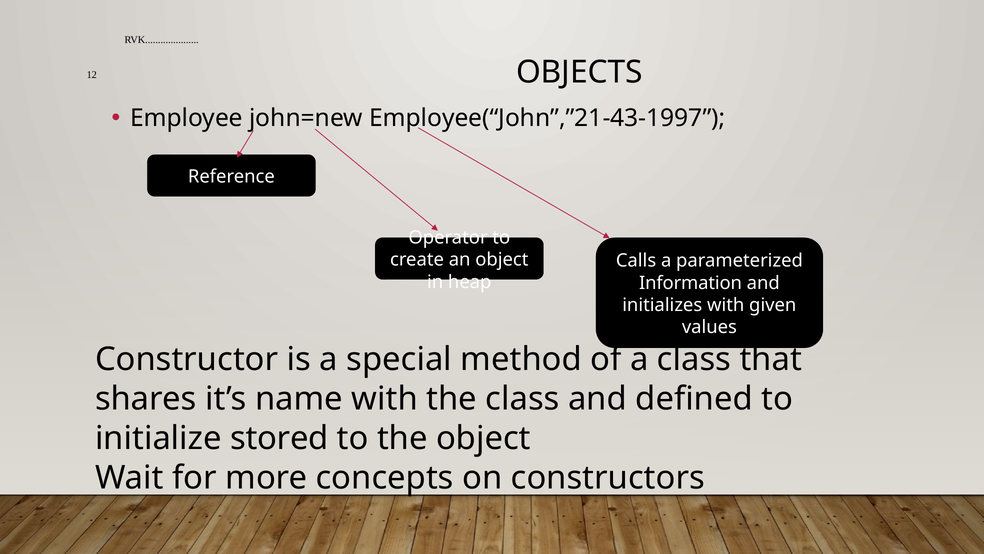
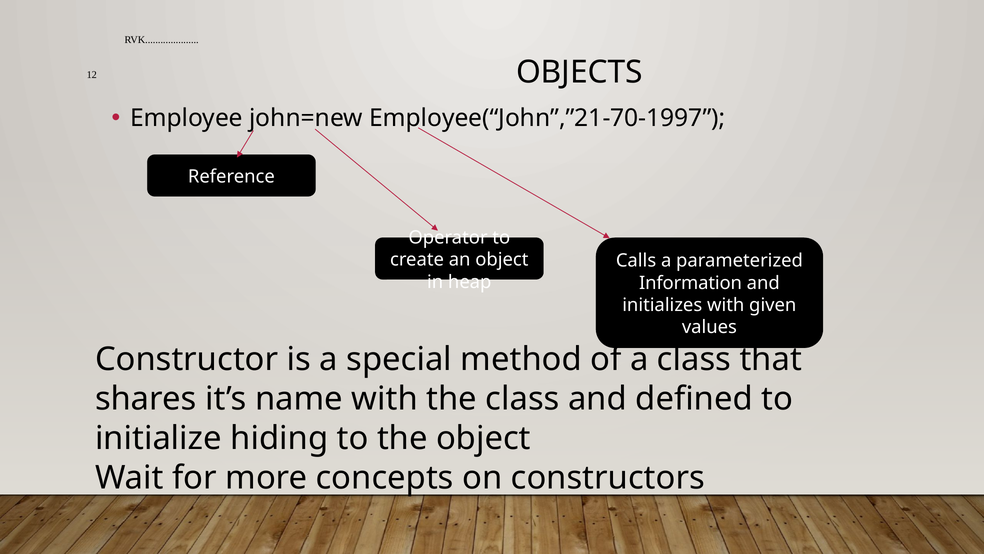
Employee(“John”,”21-43-1997: Employee(“John”,”21-43-1997 -> Employee(“John”,”21-70-1997 (547, 118)
stored: stored -> hiding (279, 438)
